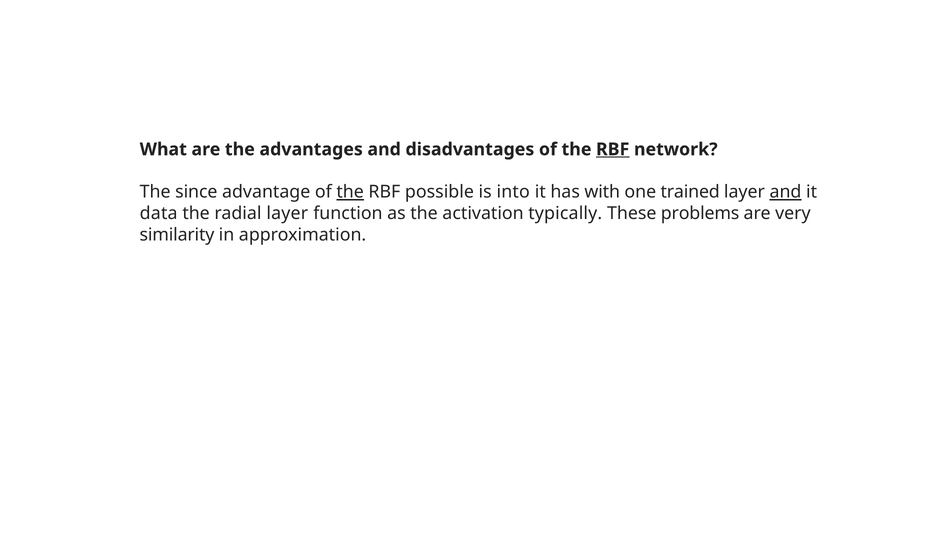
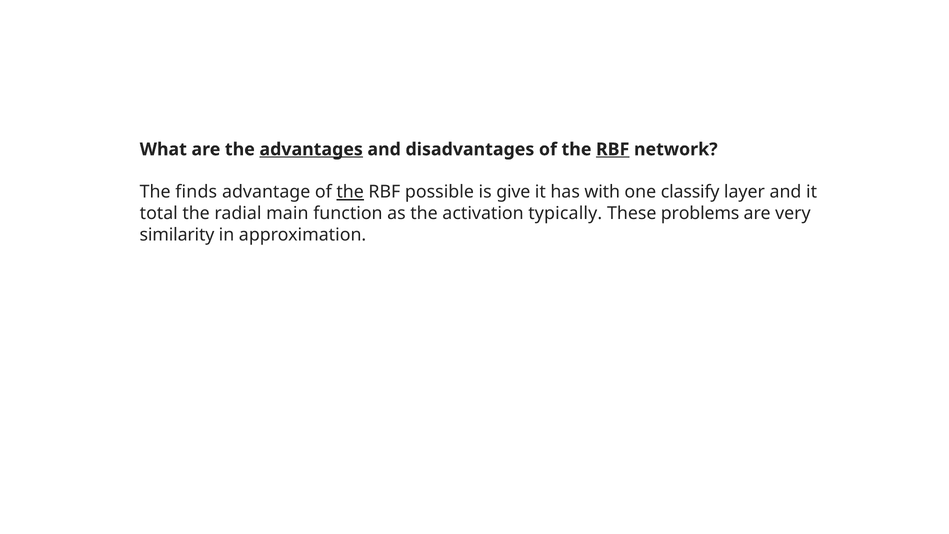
advantages underline: none -> present (311, 149)
since: since -> finds (196, 192)
into: into -> give (513, 192)
trained: trained -> classify (690, 192)
and underline: present -> none (785, 192)
data: data -> total (159, 213)
radial layer: layer -> main (287, 213)
